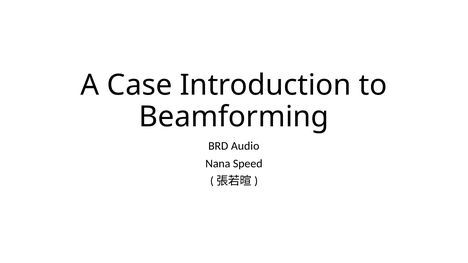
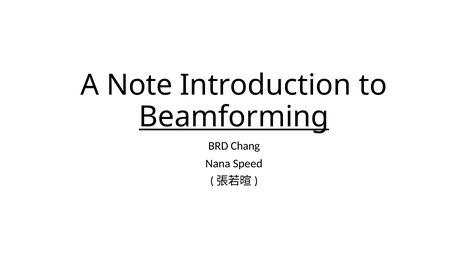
Case: Case -> Note (140, 85)
Beamforming underline: none -> present (234, 117)
Audio: Audio -> Chang (245, 146)
